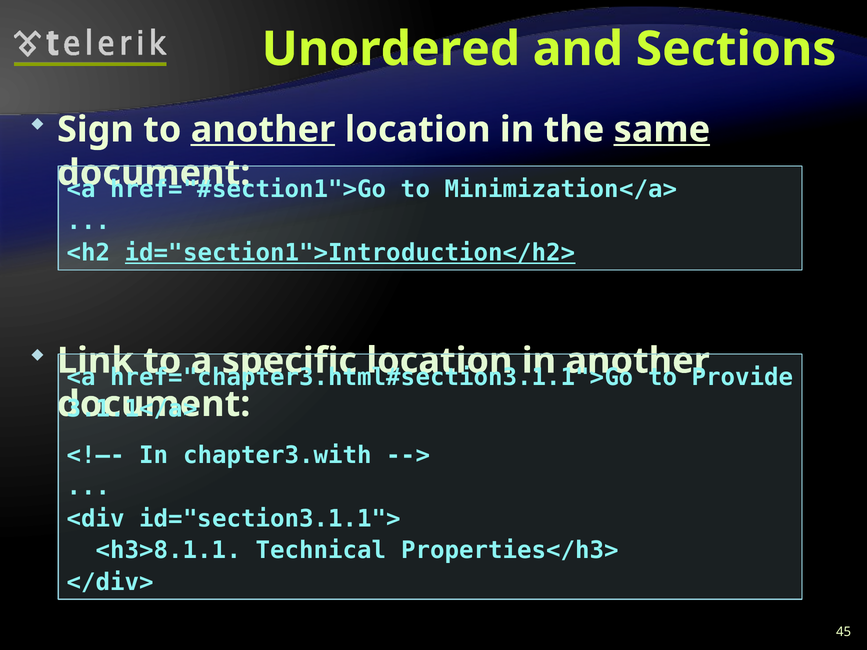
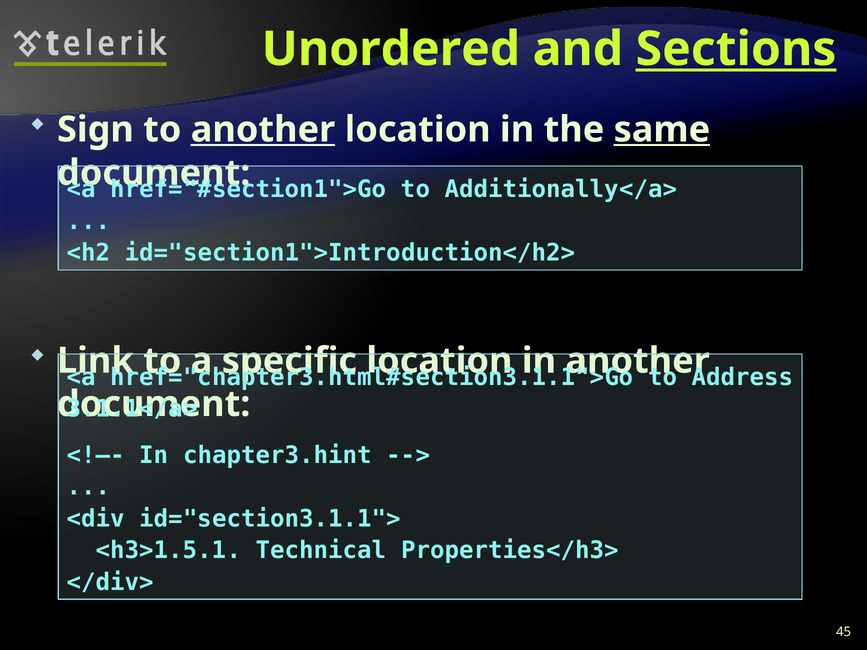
Sections underline: none -> present (736, 49)
Minimization</a>: Minimization</a> -> Additionally</a> (561, 189)
id="section1">Introduction</h2> underline: present -> none (350, 253)
Provide: Provide -> Address (743, 377)
chapter3.with: chapter3.with -> chapter3.hint (277, 455)
<h3>8.1.1: <h3>8.1.1 -> <h3>1.5.1 (168, 551)
